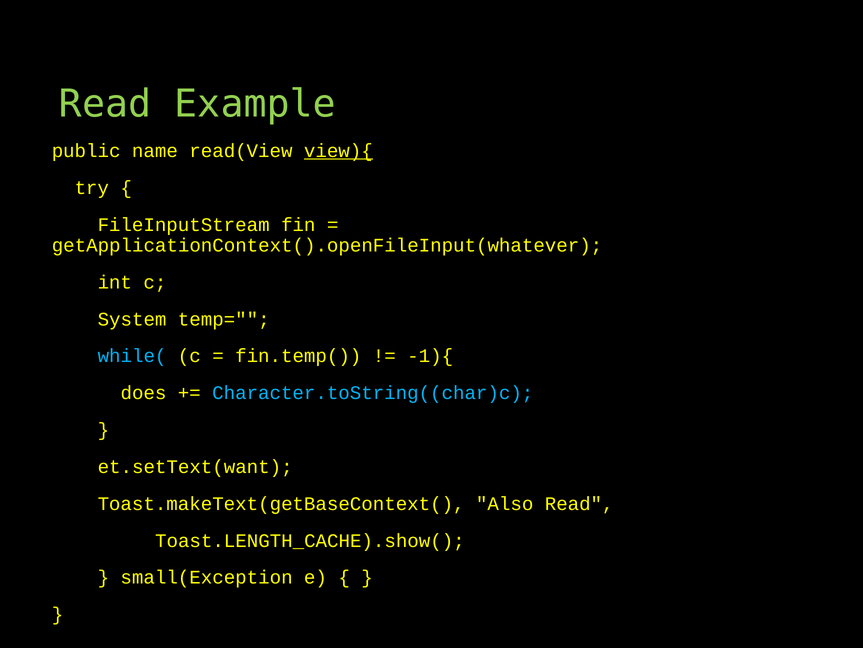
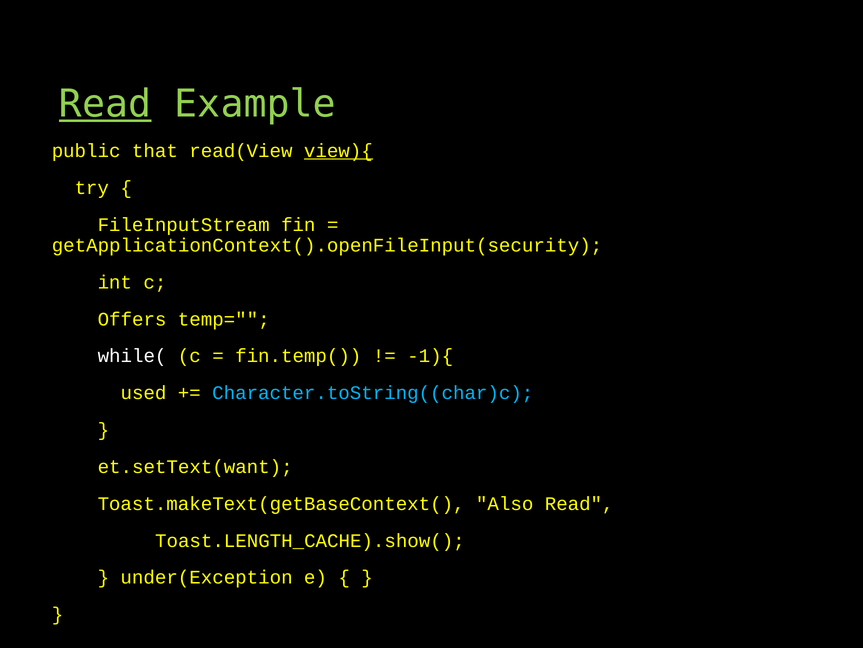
Read underline: none -> present (105, 104)
name: name -> that (155, 151)
getApplicationContext().openFileInput(whatever: getApplicationContext().openFileInput(whatever -> getApplicationContext().openFileInput(security (327, 245)
System: System -> Offers (132, 319)
while( colour: light blue -> white (132, 356)
does: does -> used (143, 393)
small(Exception: small(Exception -> under(Exception (207, 577)
